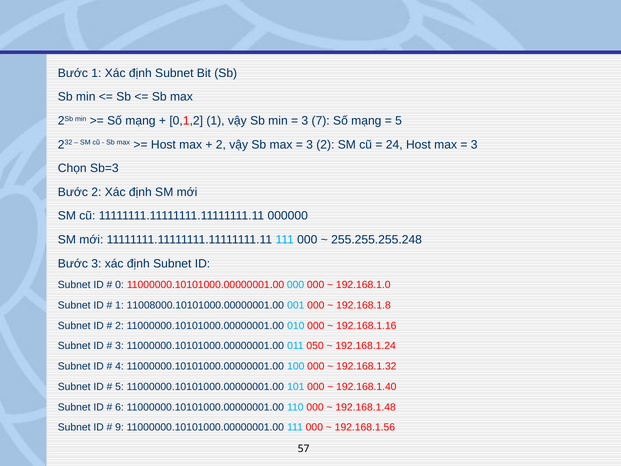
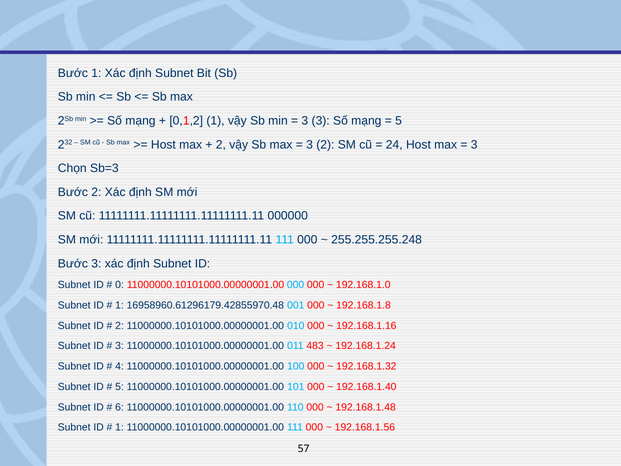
3 7: 7 -> 3 (321, 121)
11008000.10101000.00000001.00: 11008000.10101000.00000001.00 -> 16958960.61296179.42855970.48 (205, 305)
050: 050 -> 483 (315, 346)
9: 9 -> 1 (120, 427)
